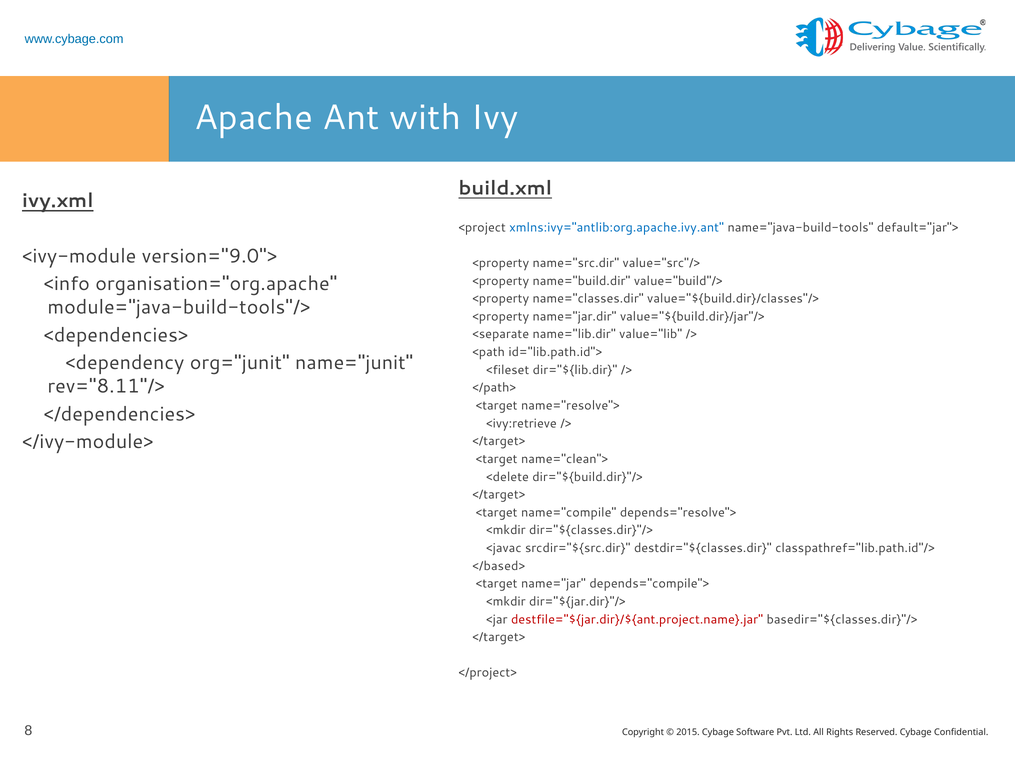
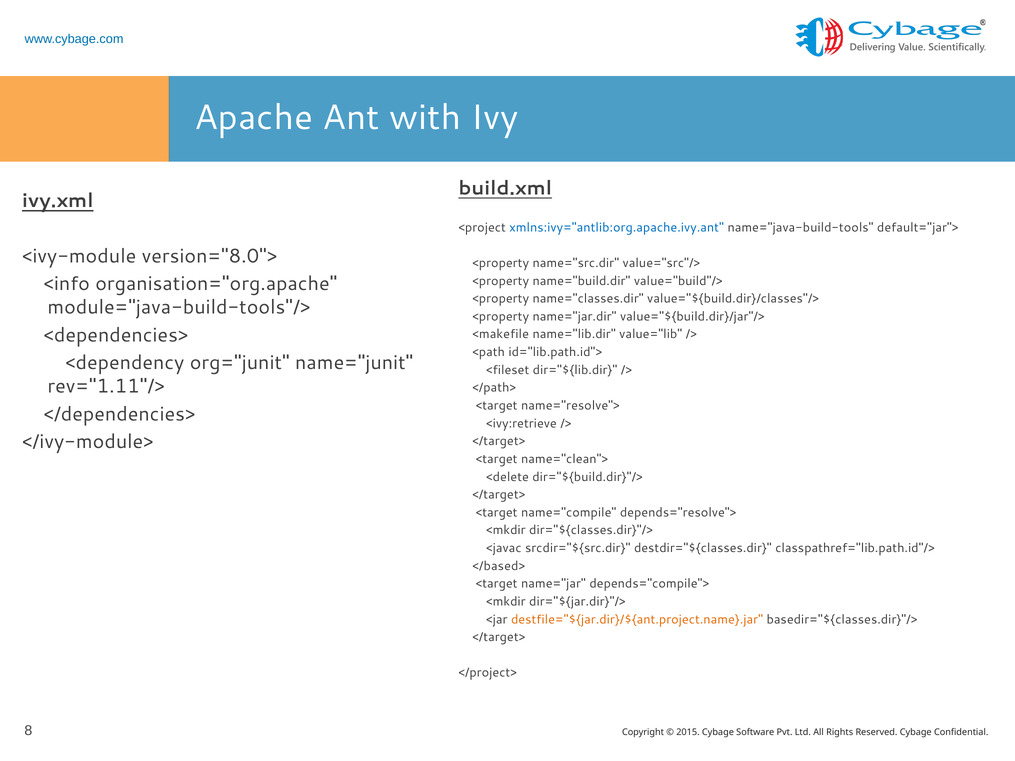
version="9.0">: version="9.0"> -> version="8.0"> (209, 256)
<separate: <separate -> <makefile (501, 334)
rev="8.11"/>: rev="8.11"/> -> rev="1.11"/> (106, 387)
destfile="${jar.dir}/${ant.project.name}.jar colour: red -> orange (637, 620)
